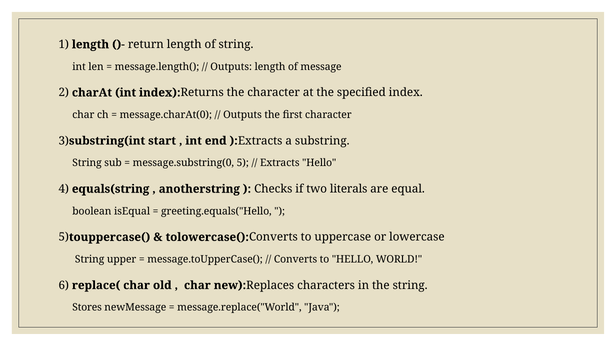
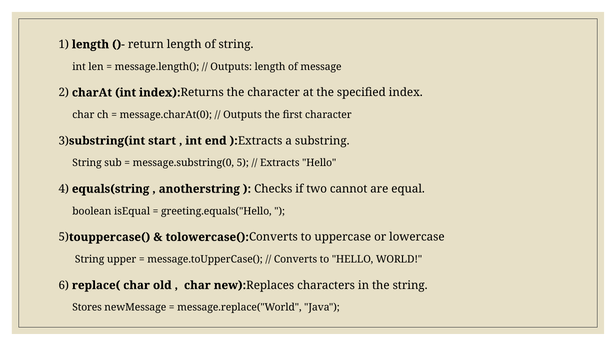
literals: literals -> cannot (349, 189)
